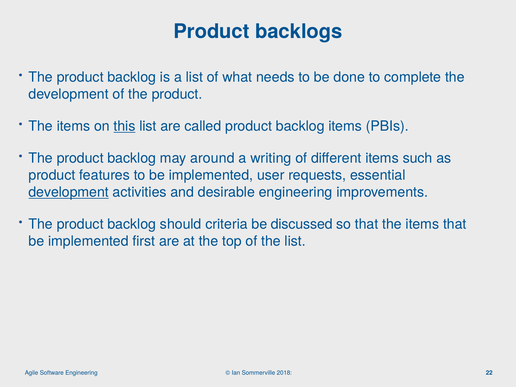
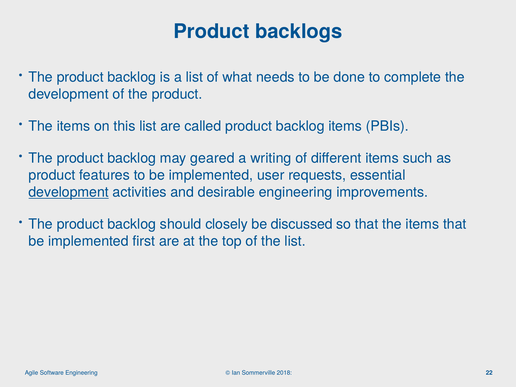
this underline: present -> none (125, 126)
around: around -> geared (212, 158)
criteria: criteria -> closely (227, 224)
